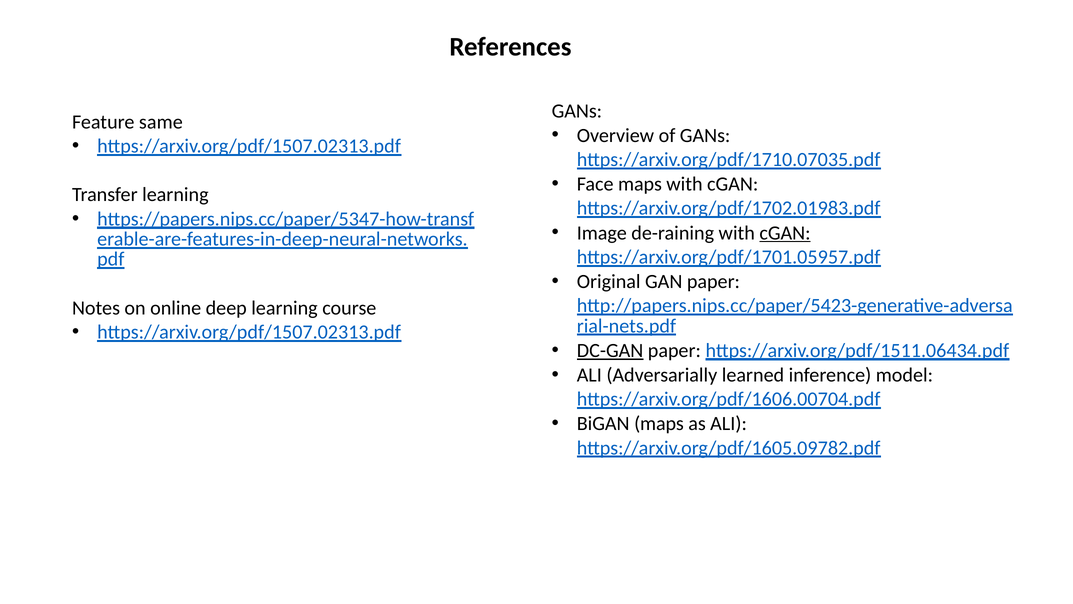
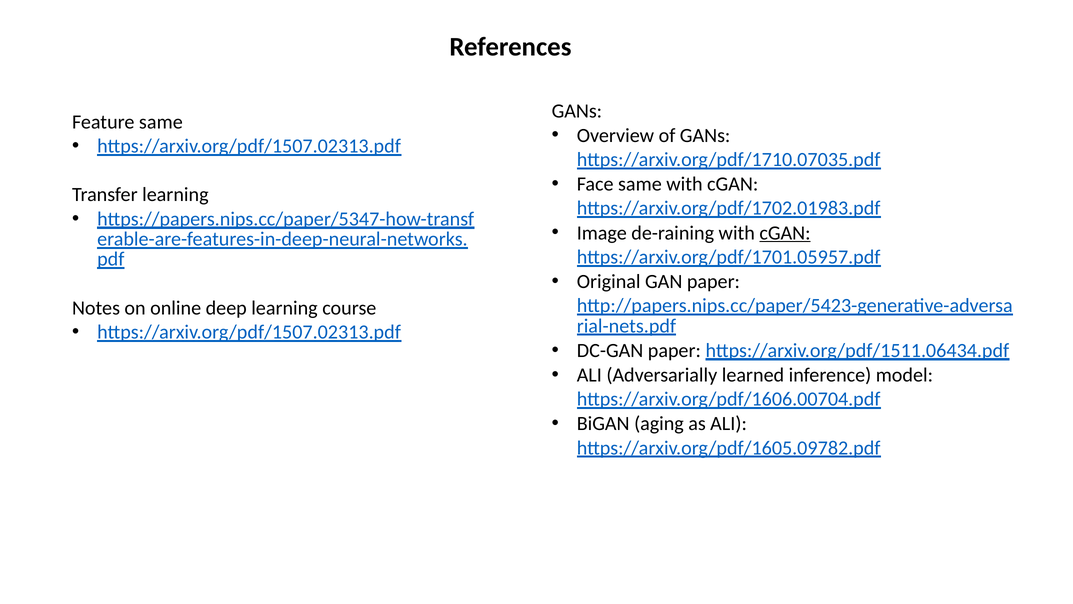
Face maps: maps -> same (640, 184)
DC-GAN underline: present -> none (610, 350)
BiGAN maps: maps -> aging (659, 423)
